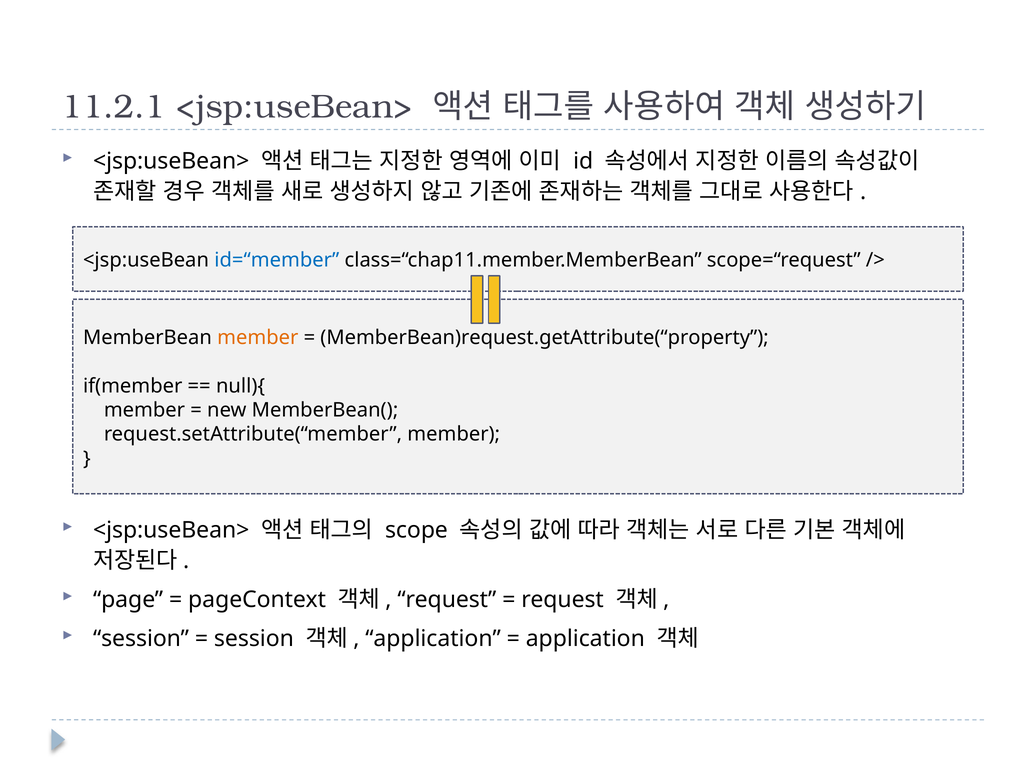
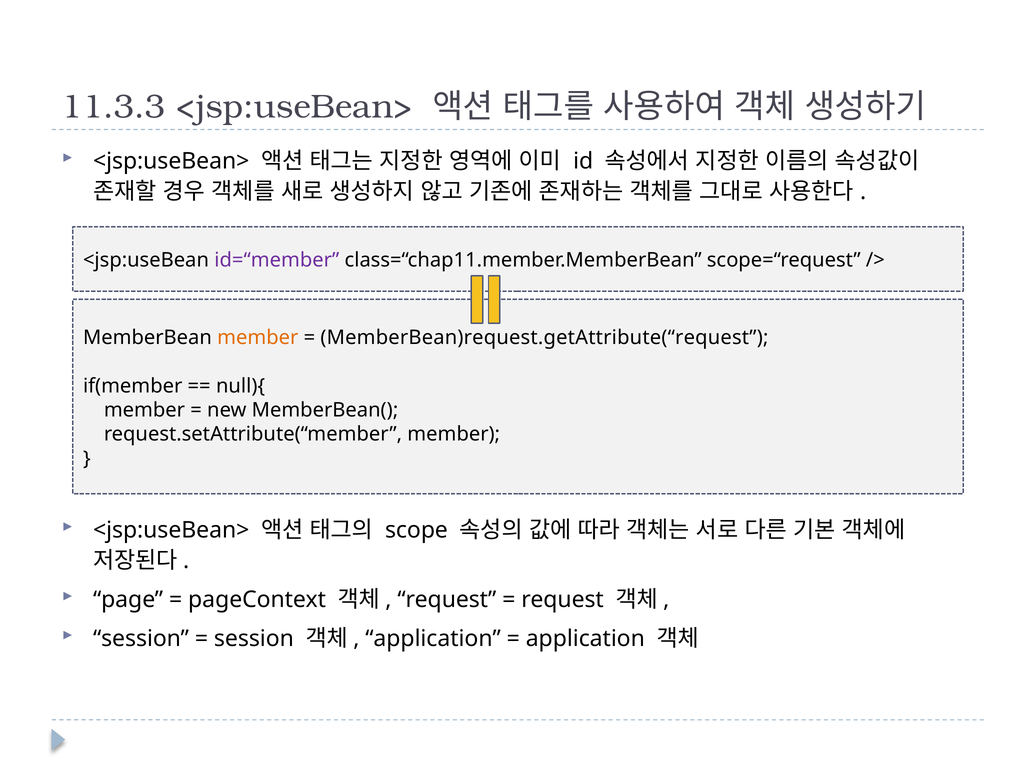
11.2.1: 11.2.1 -> 11.3.3 (114, 107)
id=“member colour: blue -> purple (277, 260)
MemberBean)request.getAttribute(“property: MemberBean)request.getAttribute(“property -> MemberBean)request.getAttribute(“request (544, 338)
